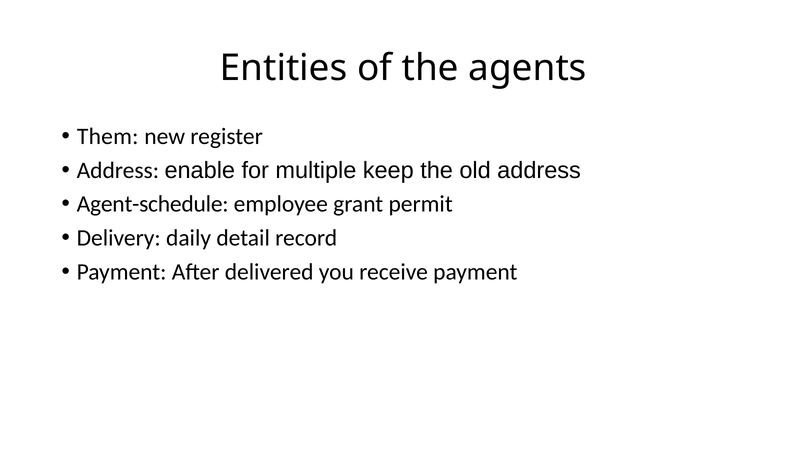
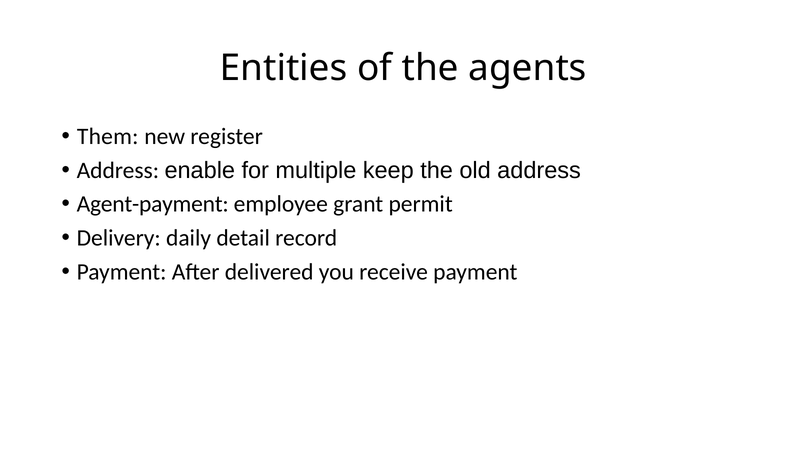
Agent-schedule: Agent-schedule -> Agent-payment (153, 204)
